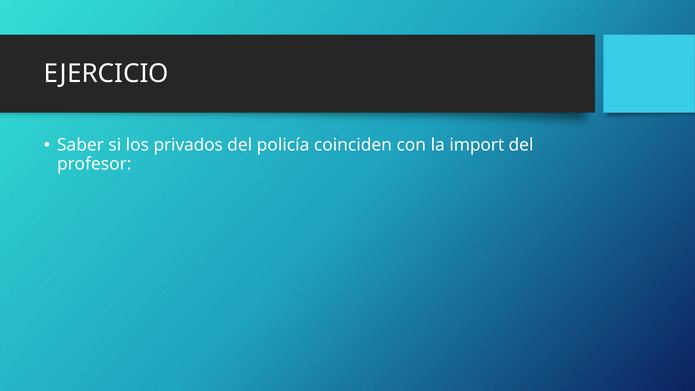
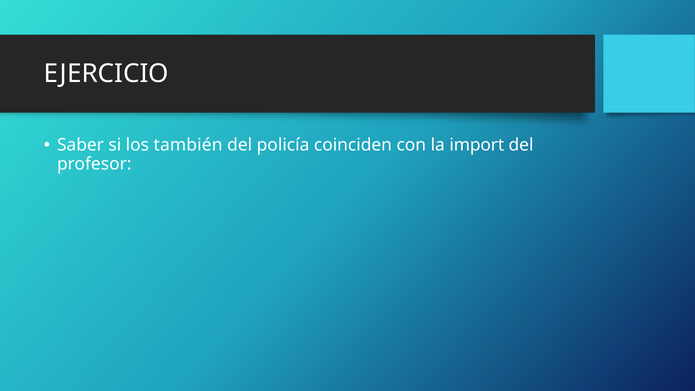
privados: privados -> también (188, 145)
